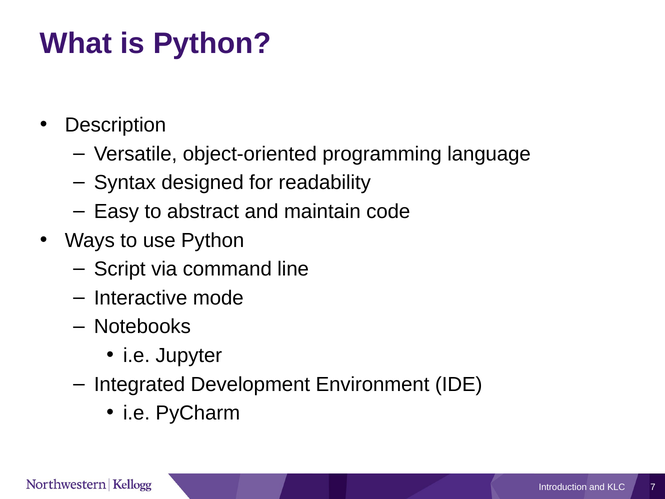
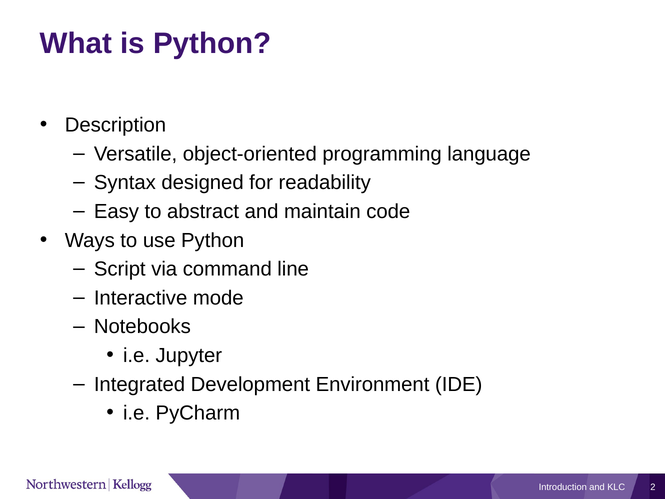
7: 7 -> 2 (653, 487)
